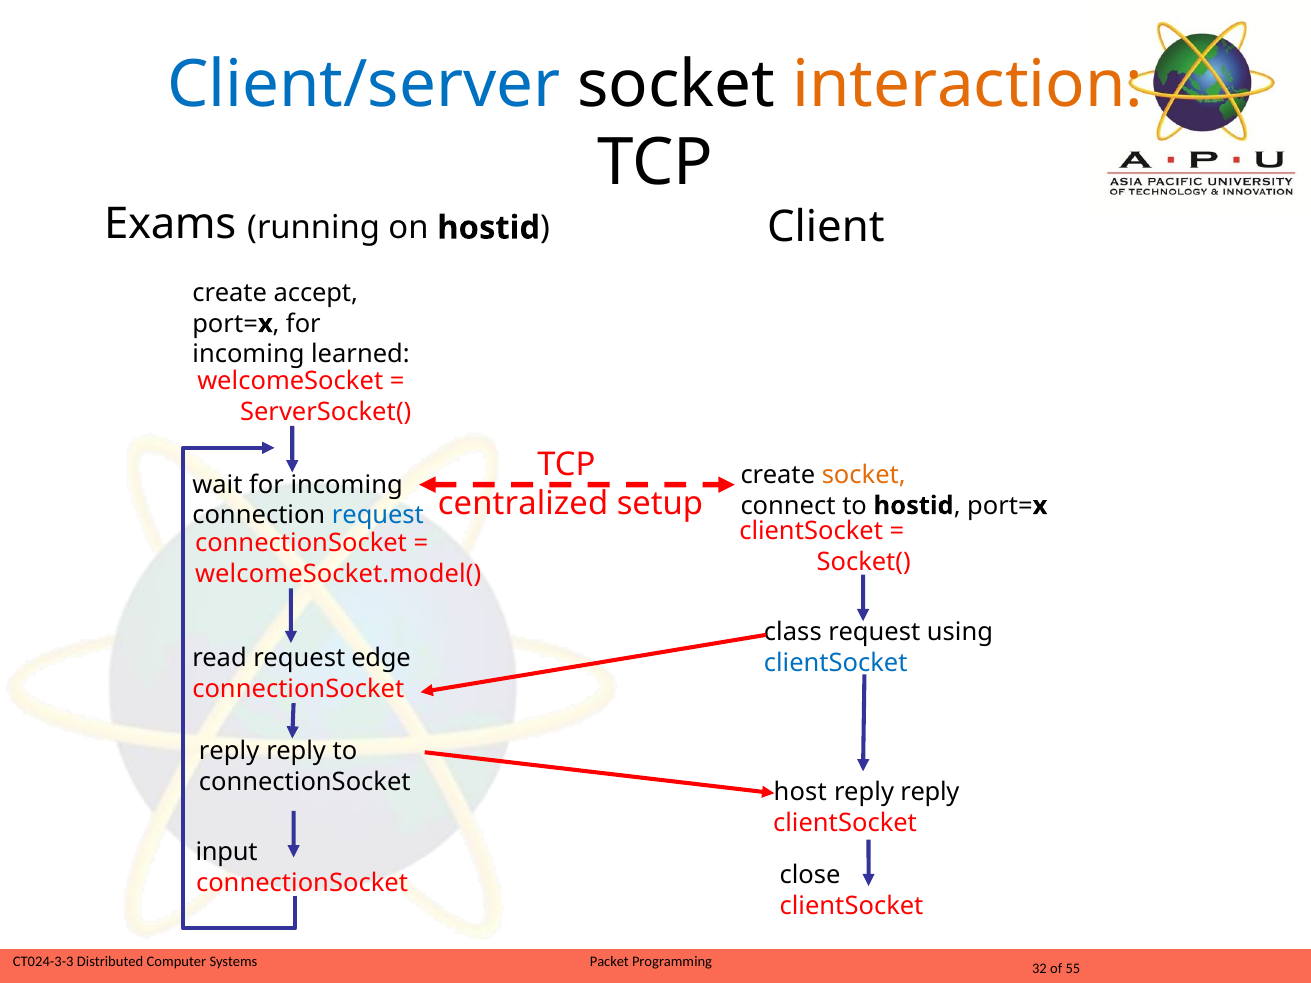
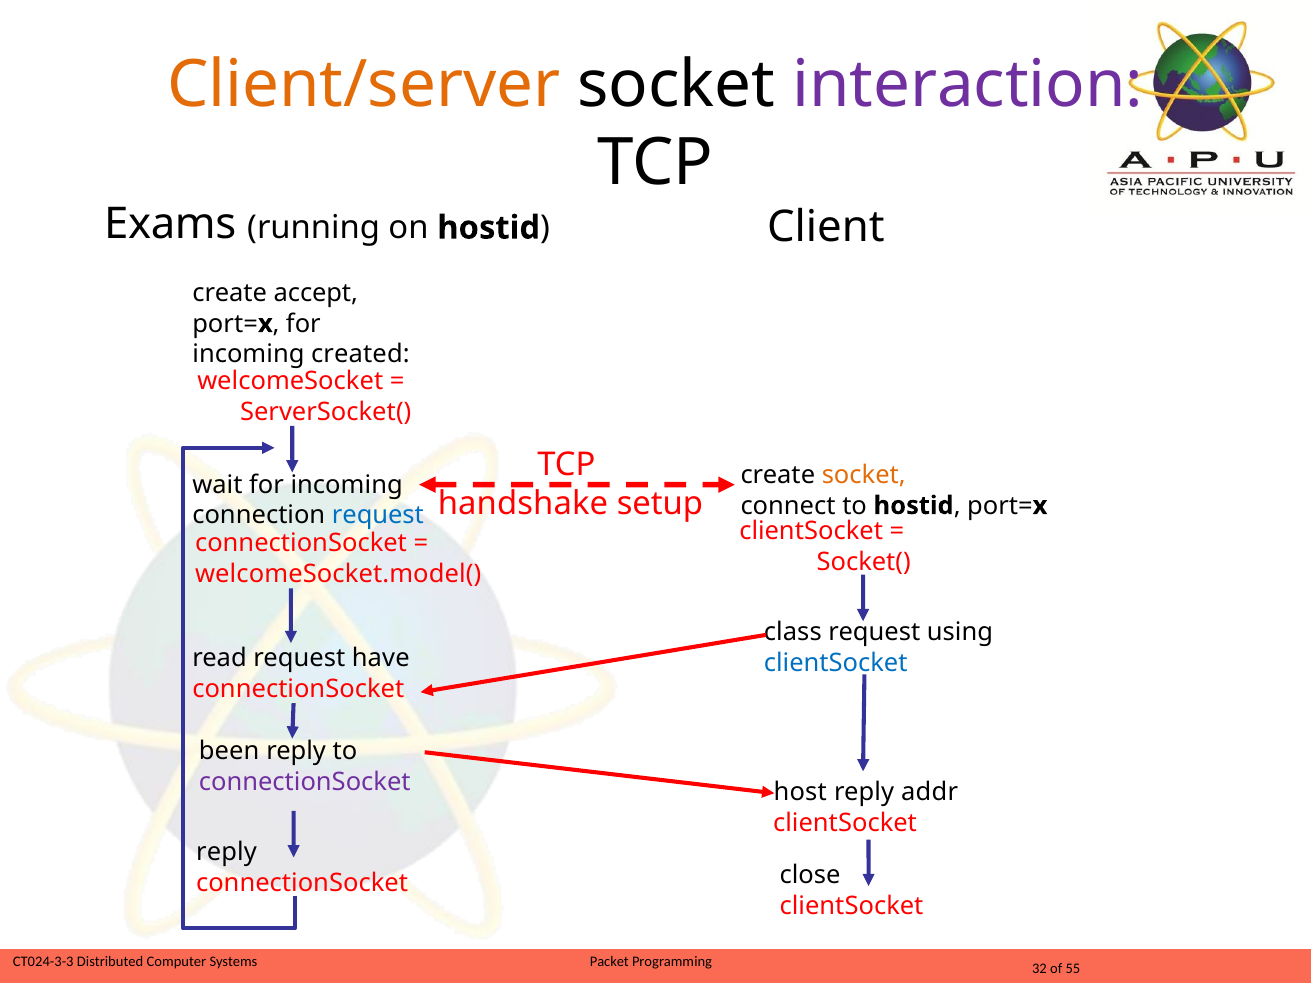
Client/server colour: blue -> orange (364, 84)
interaction colour: orange -> purple (968, 84)
learned: learned -> created (360, 354)
centralized: centralized -> handshake (523, 504)
edge: edge -> have (381, 658)
reply: reply -> been (229, 751)
connectionSocket colour: black -> purple (305, 782)
reply: reply -> addr (930, 792)
input: input -> reply (226, 852)
